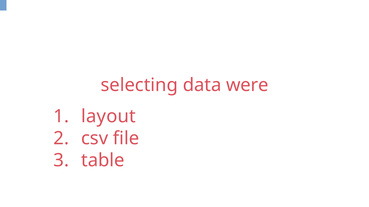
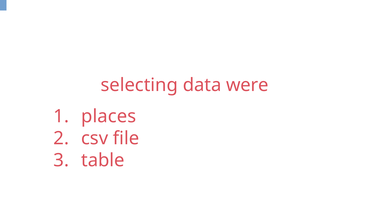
layout: layout -> places (109, 117)
